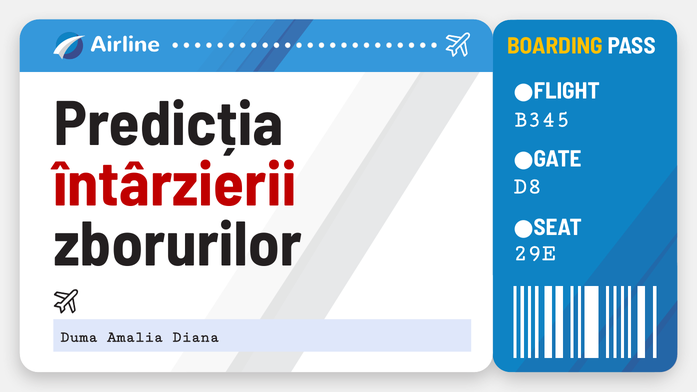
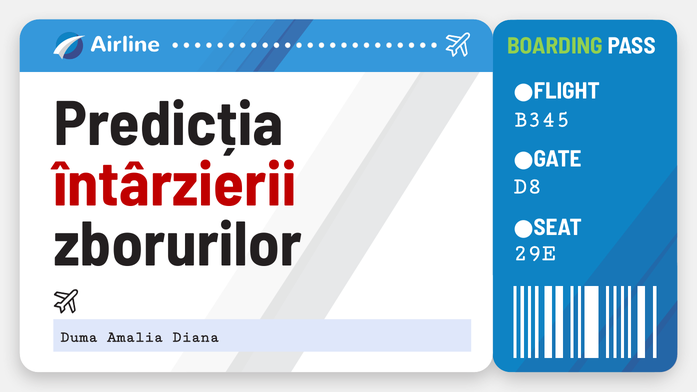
BOARDING colour: yellow -> light green (555, 46)
